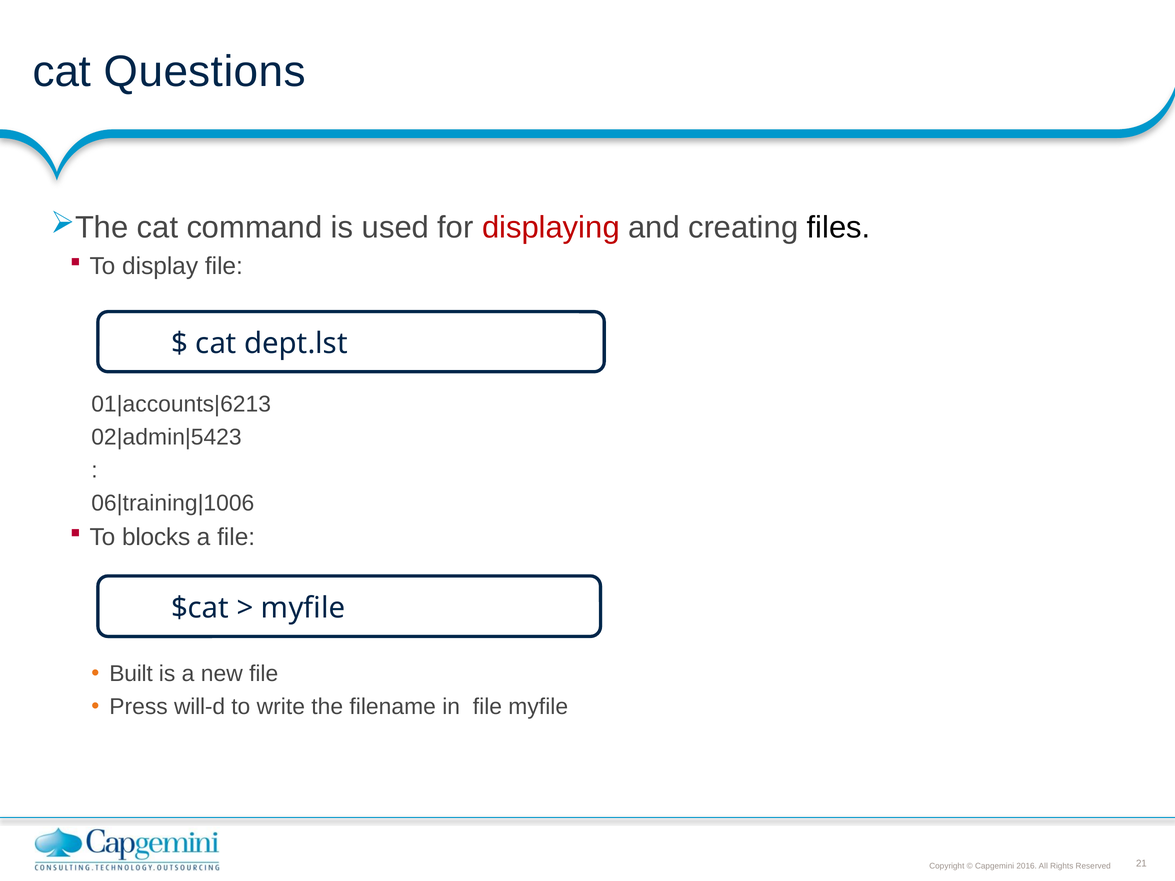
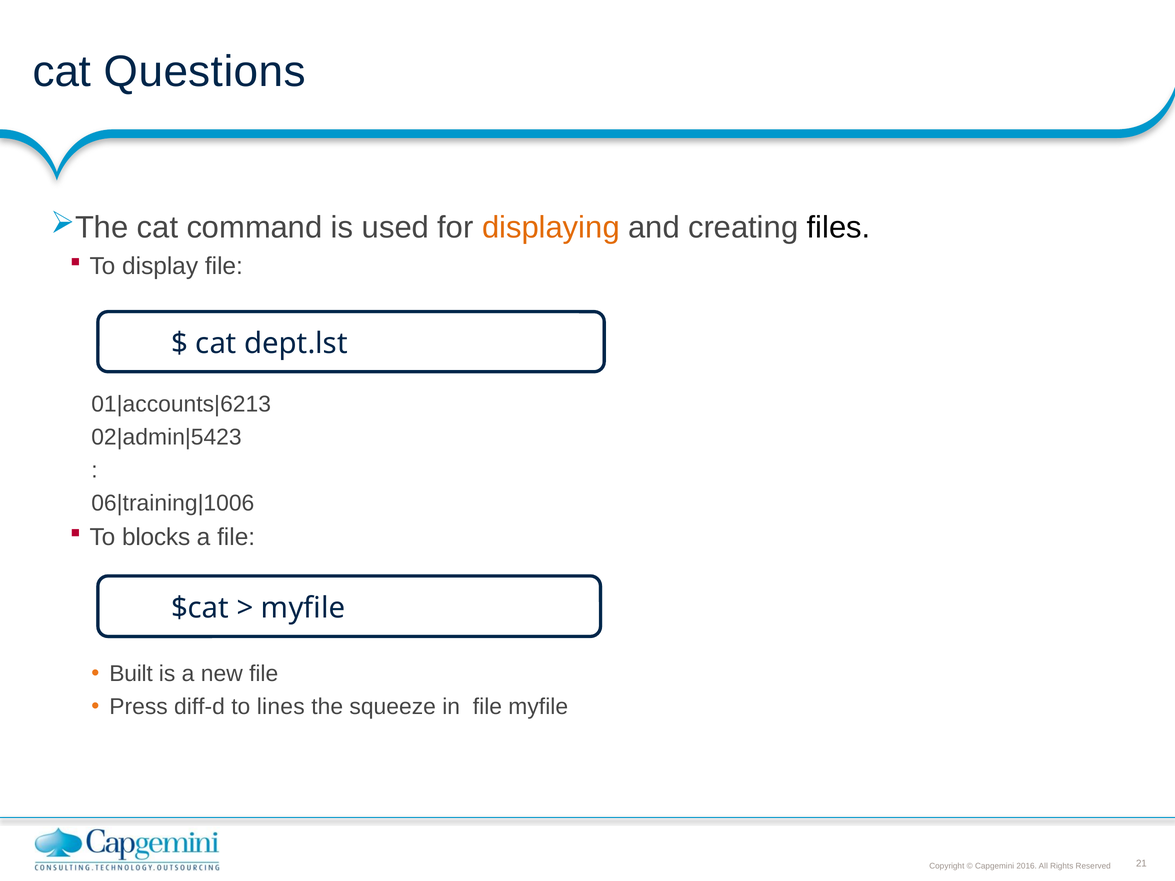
displaying colour: red -> orange (551, 228)
will-d: will-d -> diff-d (199, 707)
write: write -> lines (281, 707)
filename: filename -> squeeze (393, 707)
